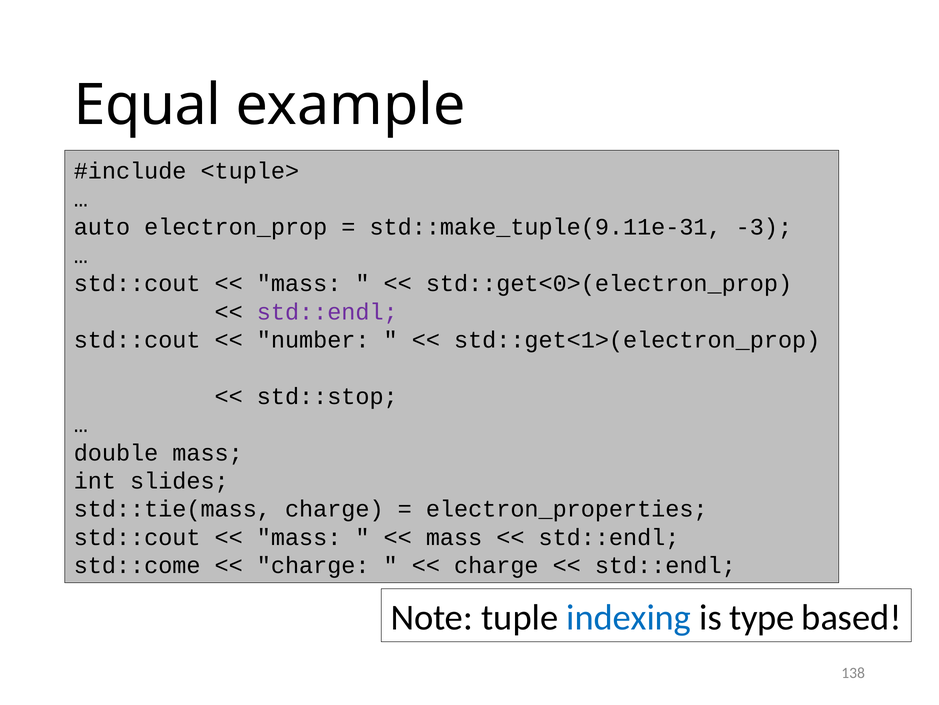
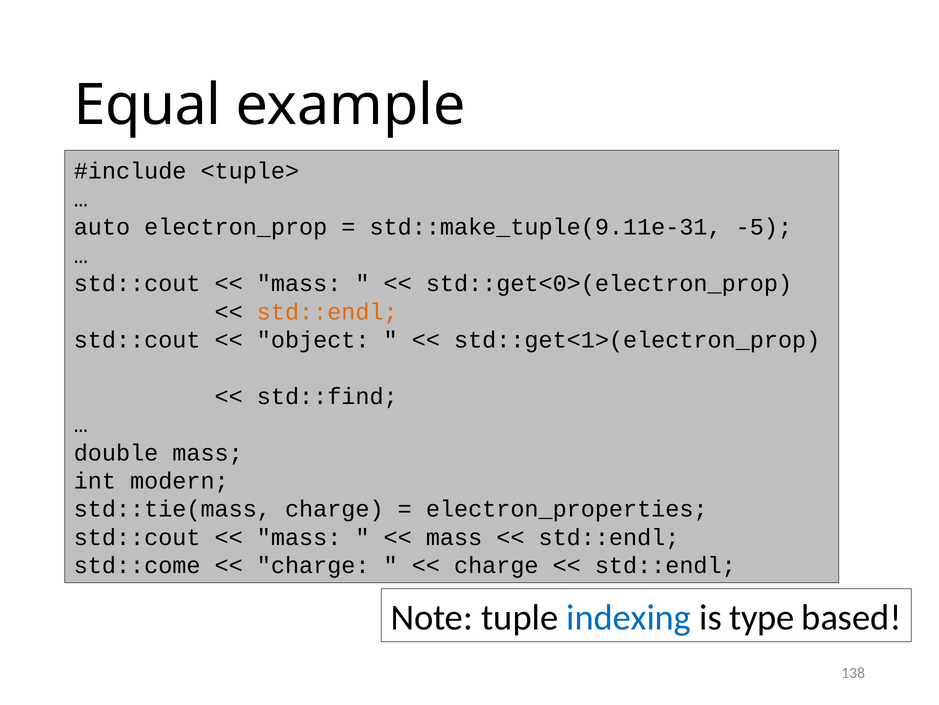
-3: -3 -> -5 (764, 227)
std::endl colour: purple -> orange (327, 311)
number: number -> object (313, 340)
std::stop: std::stop -> std::find (327, 396)
slides: slides -> modern (179, 480)
